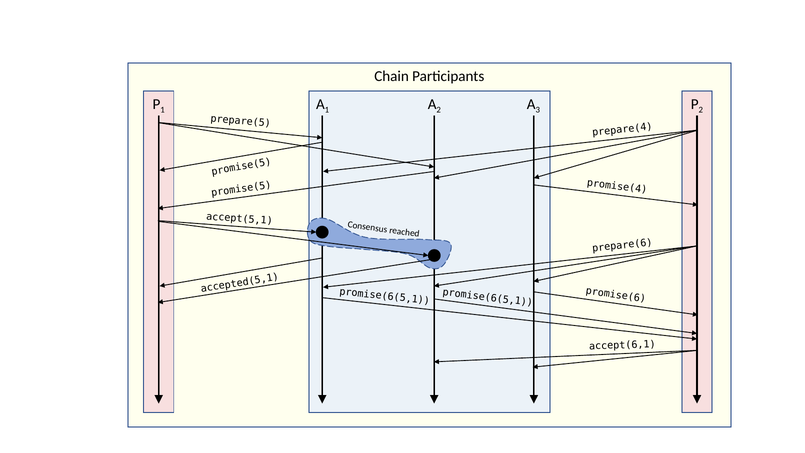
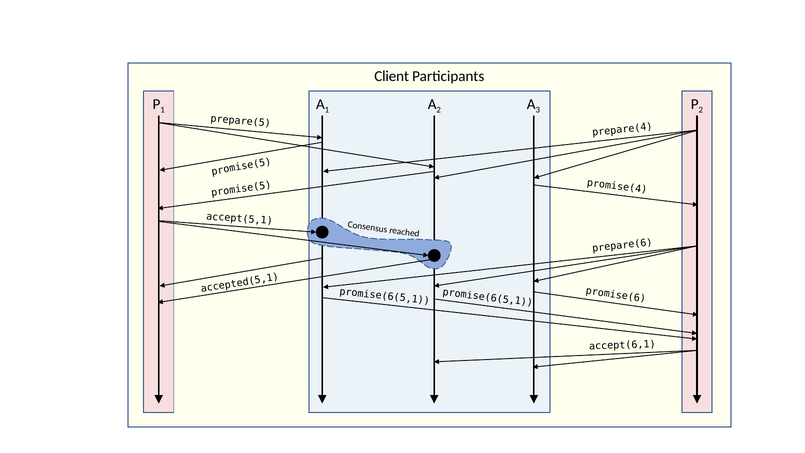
Chain: Chain -> Client (392, 76)
